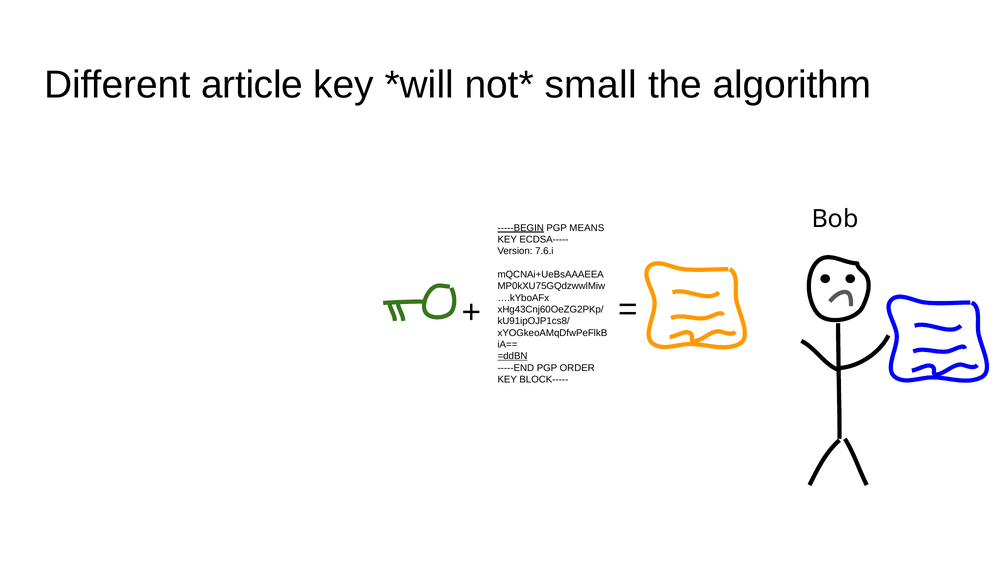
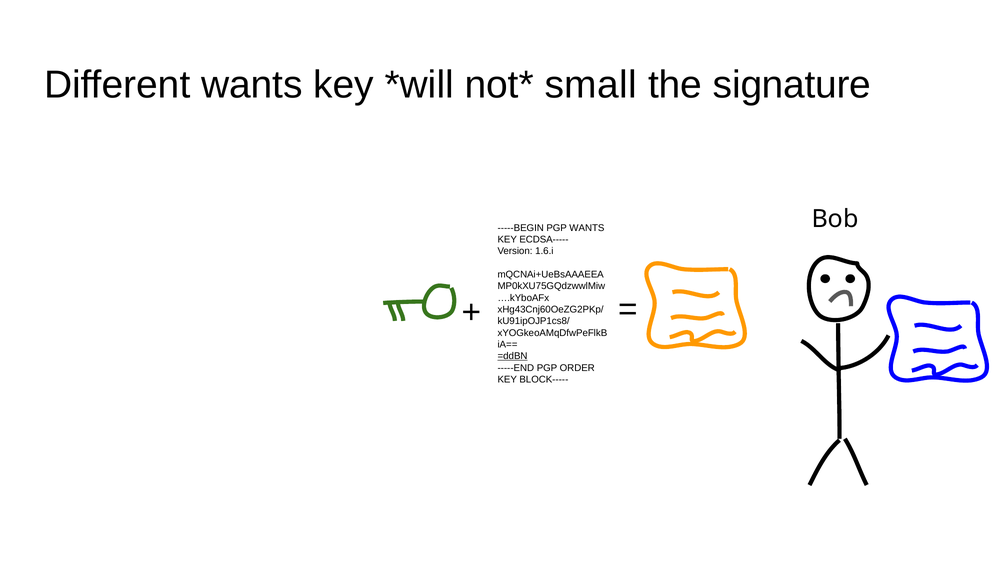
Different article: article -> wants (252, 85)
algorithm: algorithm -> signature (792, 85)
-----BEGIN underline: present -> none (521, 228)
PGP MEANS: MEANS -> WANTS (587, 228)
7.6.i: 7.6.i -> 1.6.i (544, 251)
